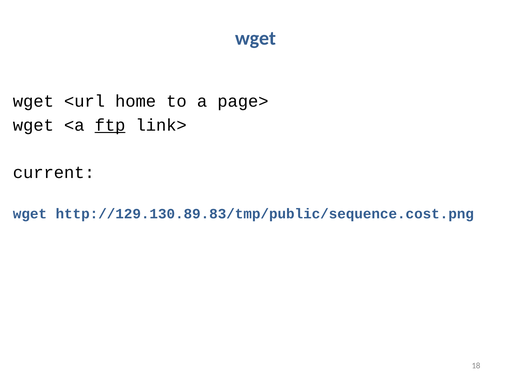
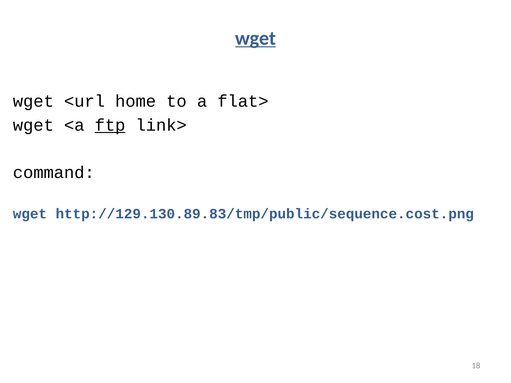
wget underline: none -> present (256, 38)
page>: page> -> flat> (243, 101)
current: current -> command (54, 173)
